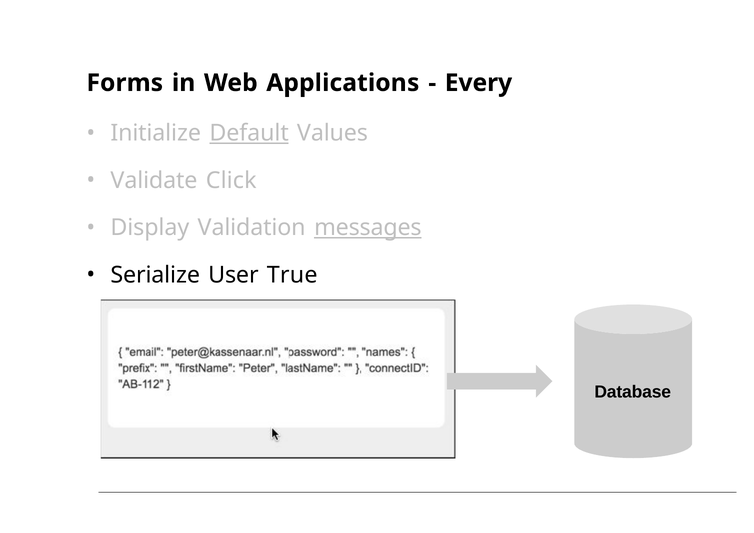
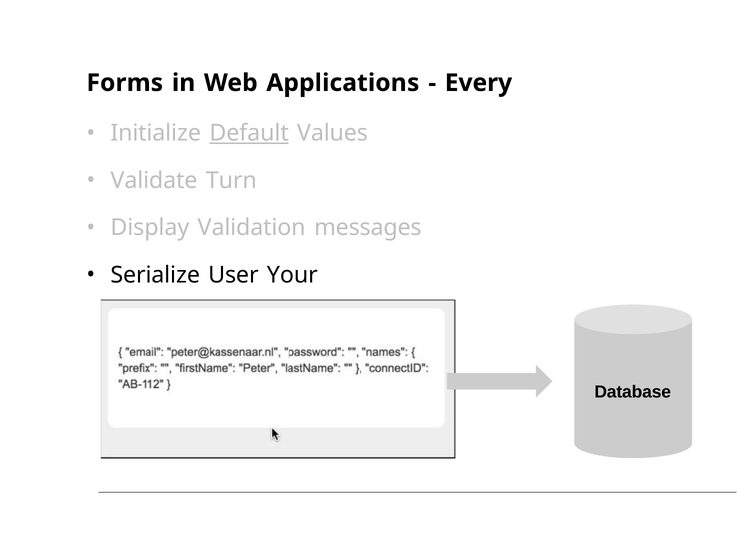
Click: Click -> Turn (231, 180)
messages underline: present -> none (368, 228)
True: True -> Your (292, 275)
